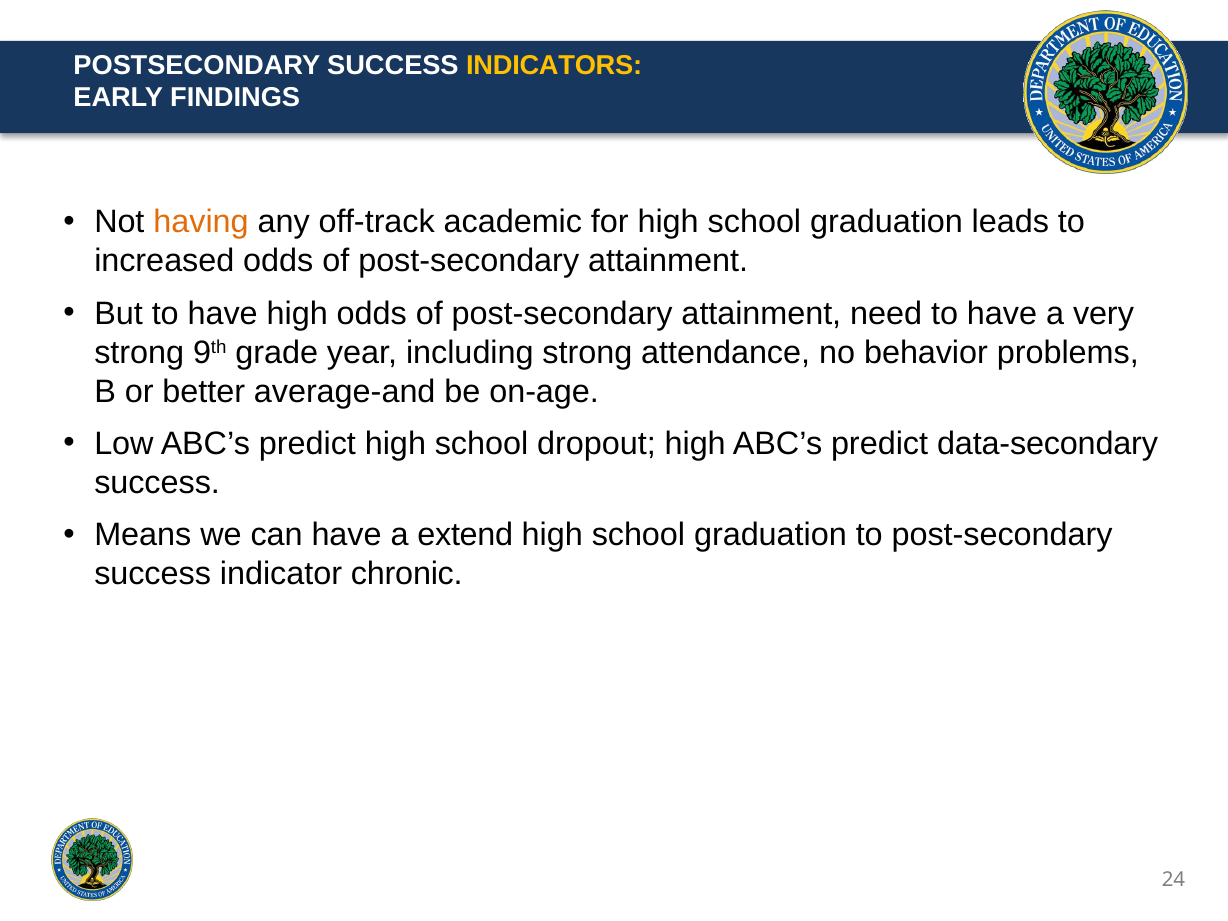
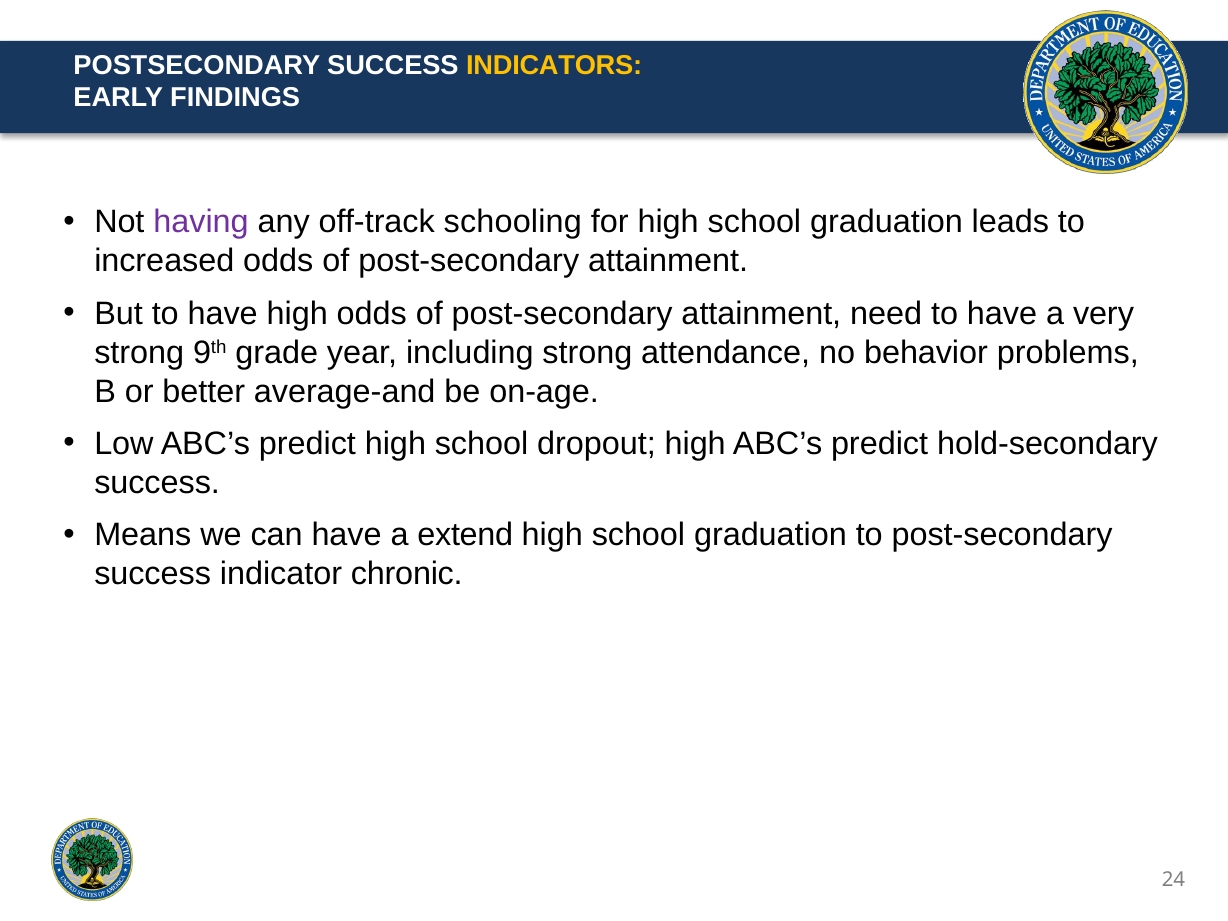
having colour: orange -> purple (201, 222)
academic: academic -> schooling (513, 222)
data-secondary: data-secondary -> hold-secondary (1048, 444)
